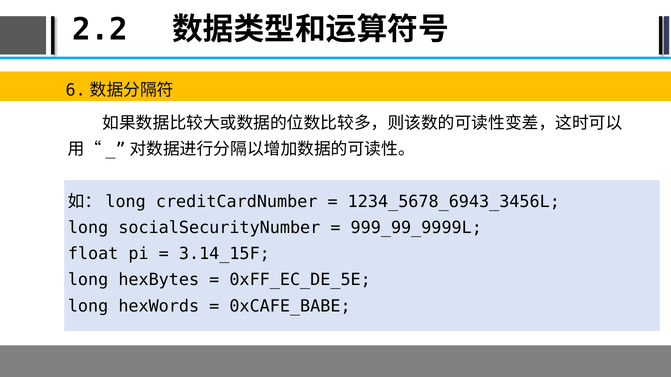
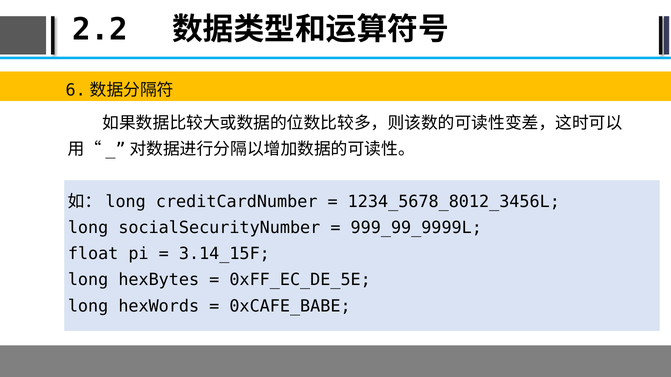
1234_5678_6943_3456L: 1234_5678_6943_3456L -> 1234_5678_8012_3456L (454, 202)
